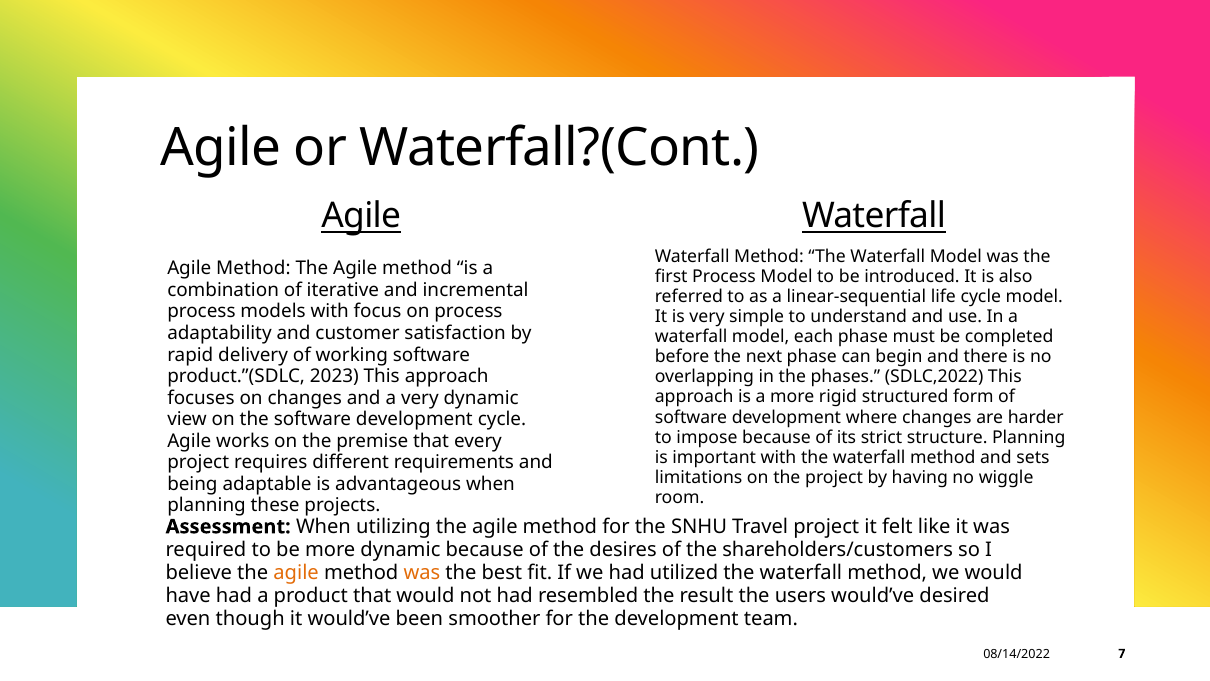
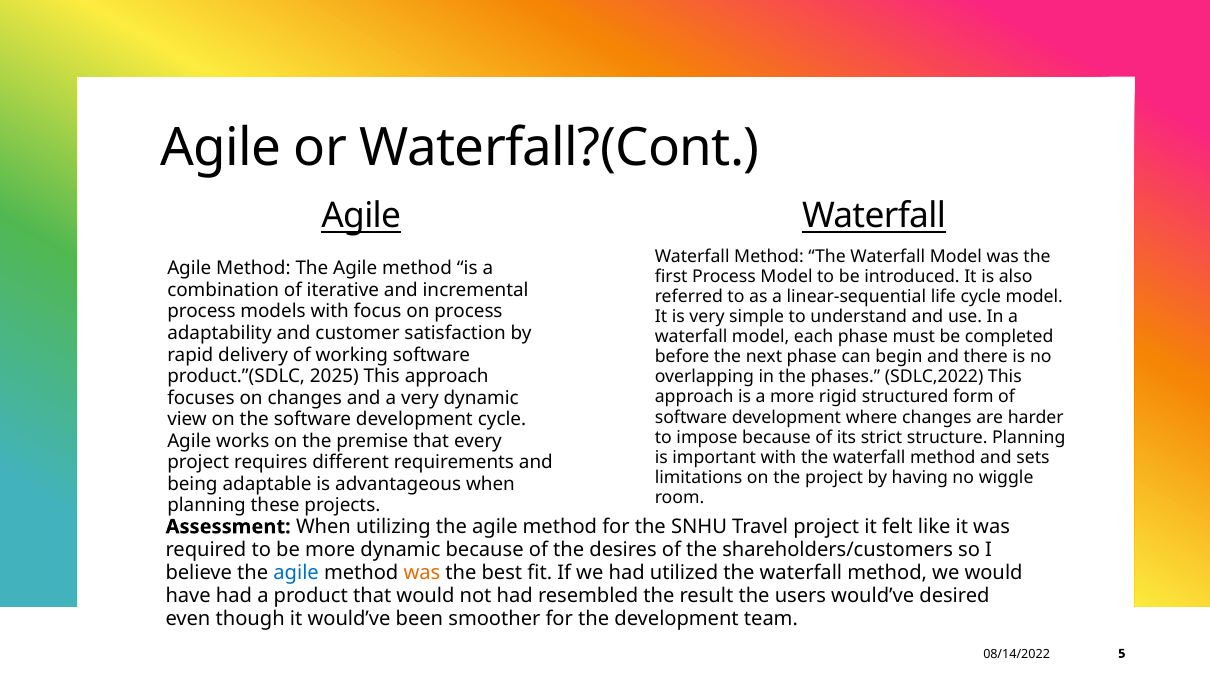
2023: 2023 -> 2025 (334, 376)
agile colour: orange -> blue (296, 572)
7: 7 -> 5 (1122, 653)
